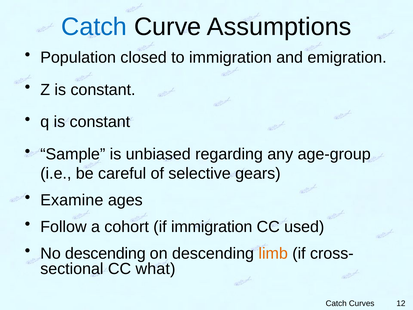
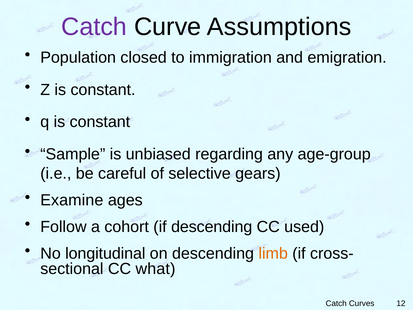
Catch colour: blue -> purple (94, 27)
if immigration: immigration -> descending (212, 227)
No descending: descending -> longitudinal (105, 253)
